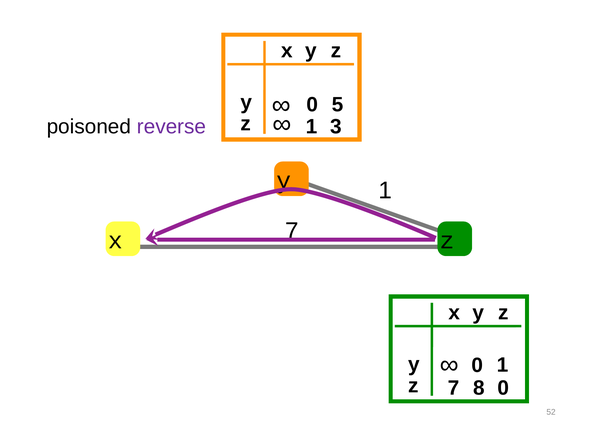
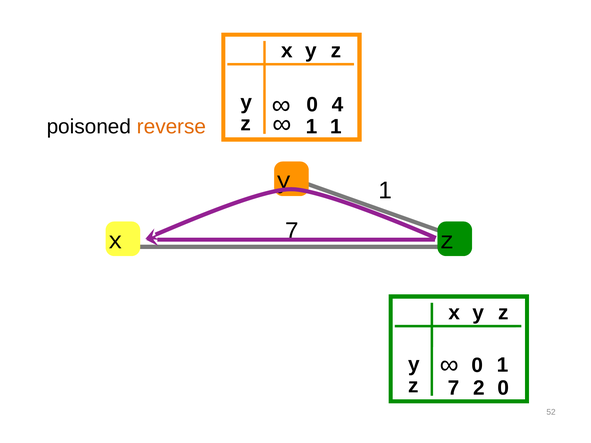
5: 5 -> 4 (338, 105)
1 3: 3 -> 1 (336, 127)
reverse colour: purple -> orange (172, 127)
8: 8 -> 2 (479, 388)
